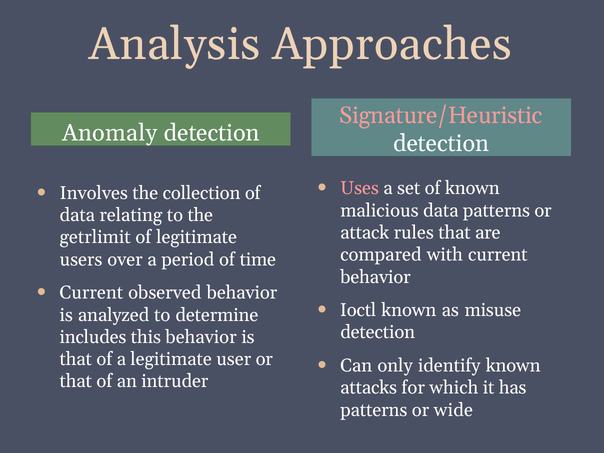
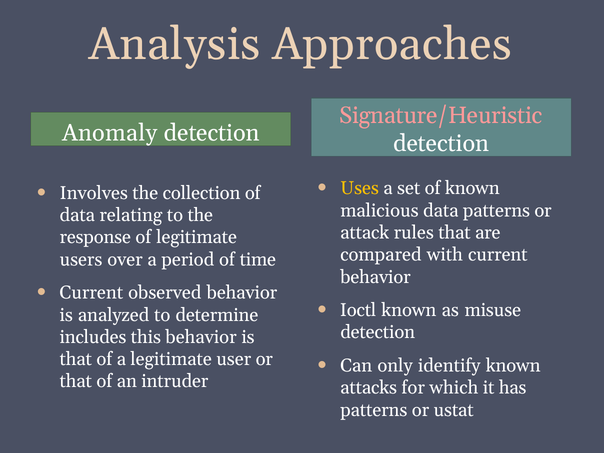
Uses colour: pink -> yellow (360, 188)
getrlimit: getrlimit -> response (95, 237)
wide: wide -> ustat (454, 410)
